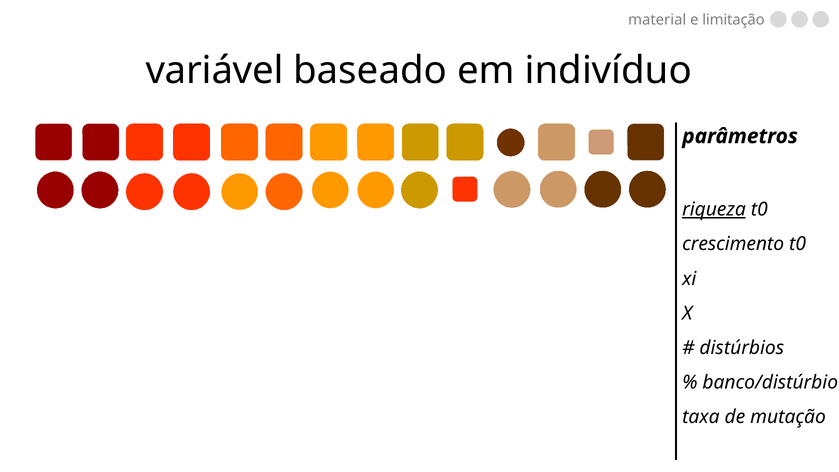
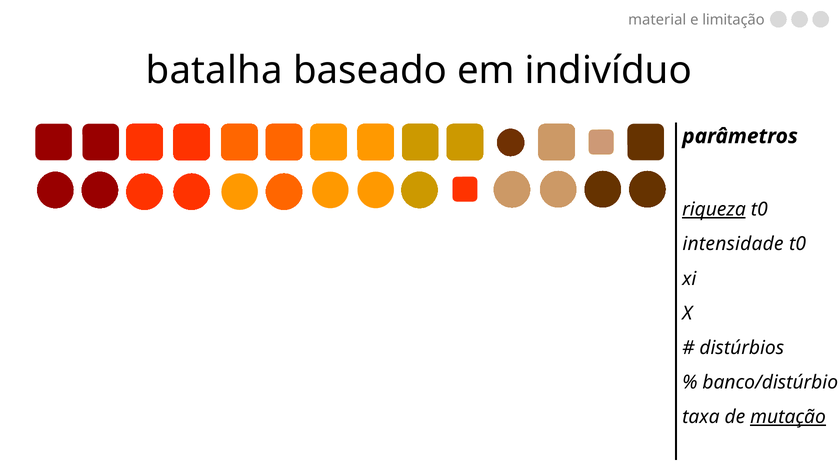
variável: variável -> batalha (214, 70)
crescimento: crescimento -> intensidade (733, 244)
mutação underline: none -> present (788, 417)
